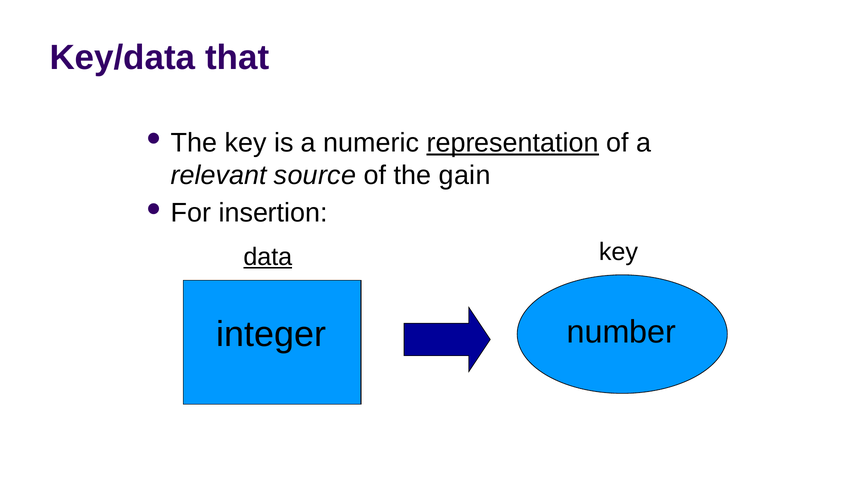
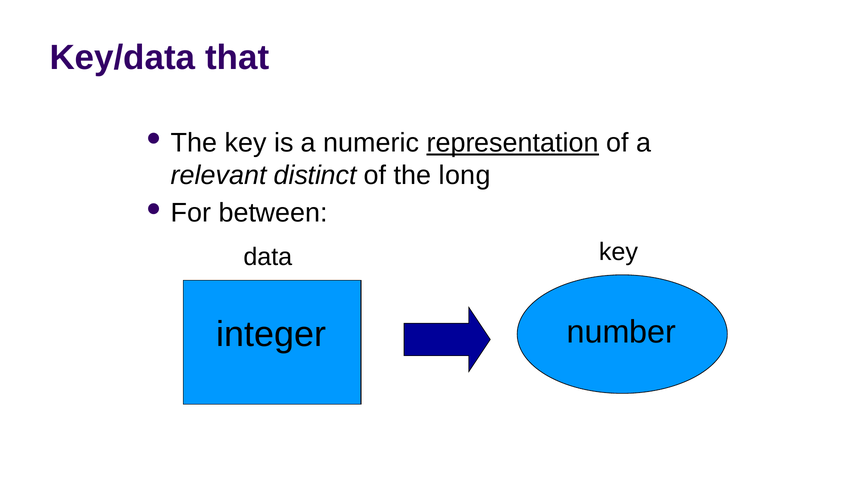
source: source -> distinct (315, 175)
gain: gain -> long (465, 175)
insertion: insertion -> between (273, 213)
data underline: present -> none (268, 257)
